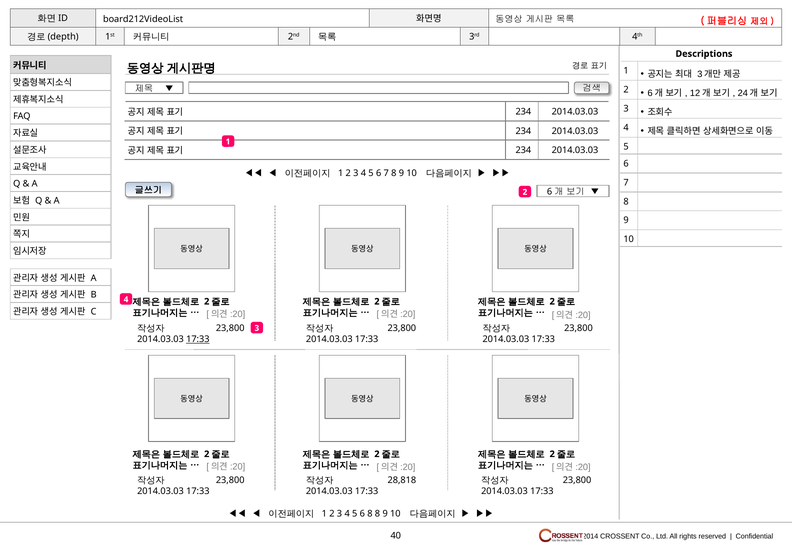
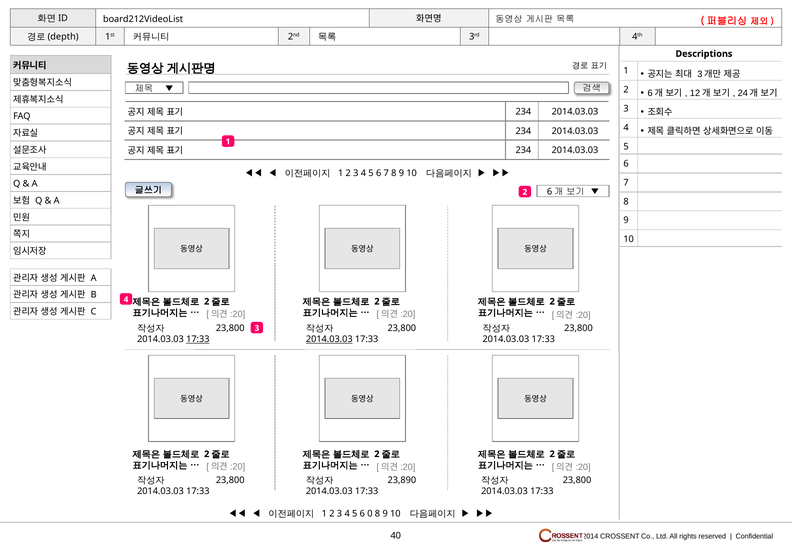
2014.03.03 underline: none -> present (329, 339)
28,818: 28,818 -> 23,890 (402, 480)
6 8: 8 -> 0 (370, 513)
